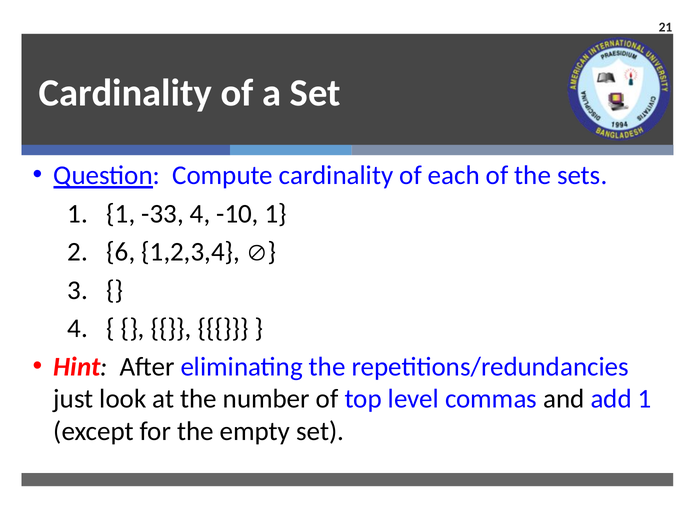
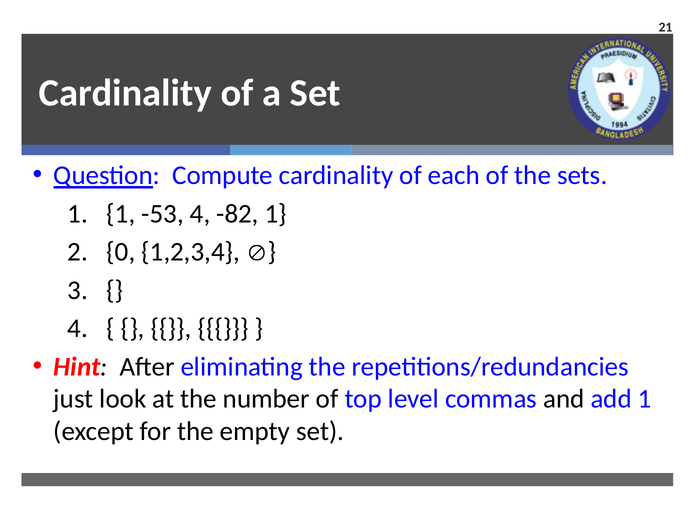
-33: -33 -> -53 (163, 214)
-10: -10 -> -82 (238, 214)
6: 6 -> 0 (121, 252)
